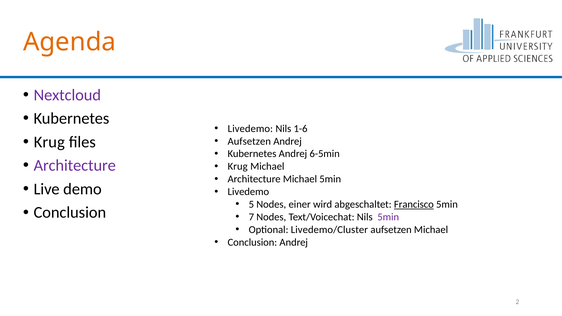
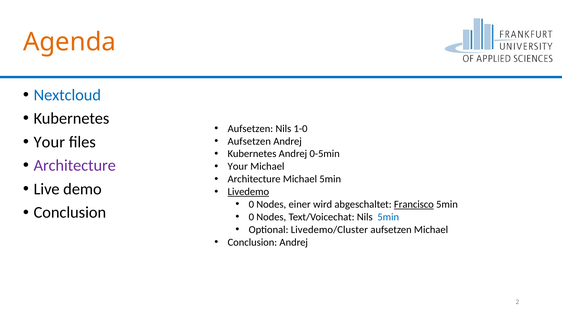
Nextcloud colour: purple -> blue (67, 95)
Livedemo: Livedemo -> Aufsetzen (250, 129)
1-6: 1-6 -> 1-0 (301, 129)
Krug: Krug -> Your (49, 142)
6-5min: 6-5min -> 0-5min (325, 154)
Krug: Krug -> Your (238, 167)
Livedemo underline: none -> present (248, 192)
5: 5 -> 0 (251, 204)
7: 7 -> 0 (251, 217)
5min colour: purple -> blue (388, 217)
